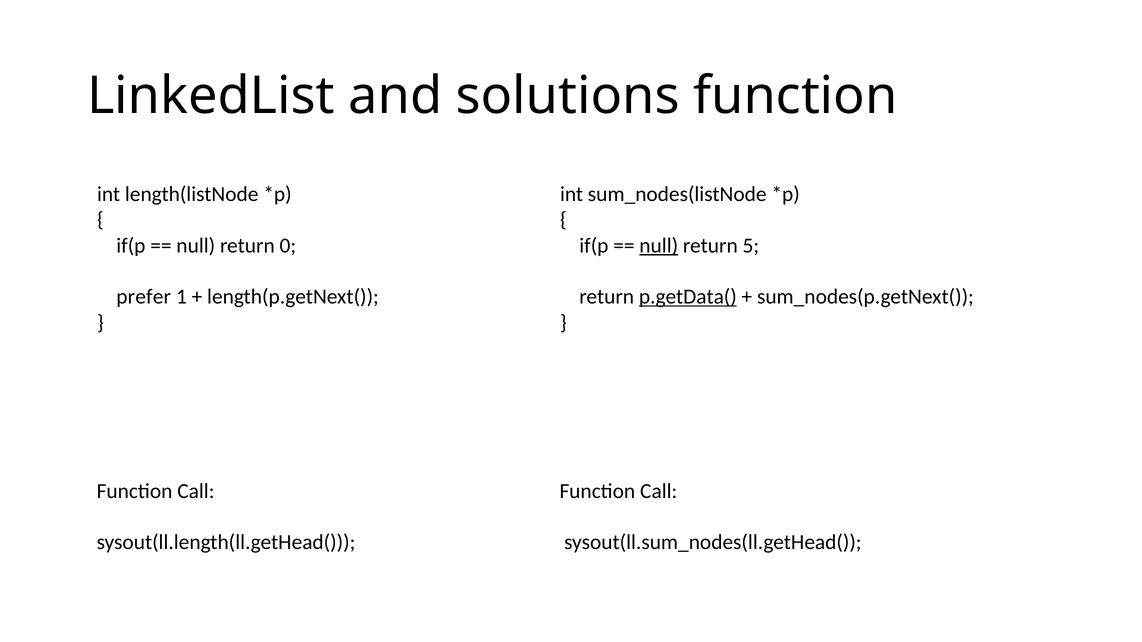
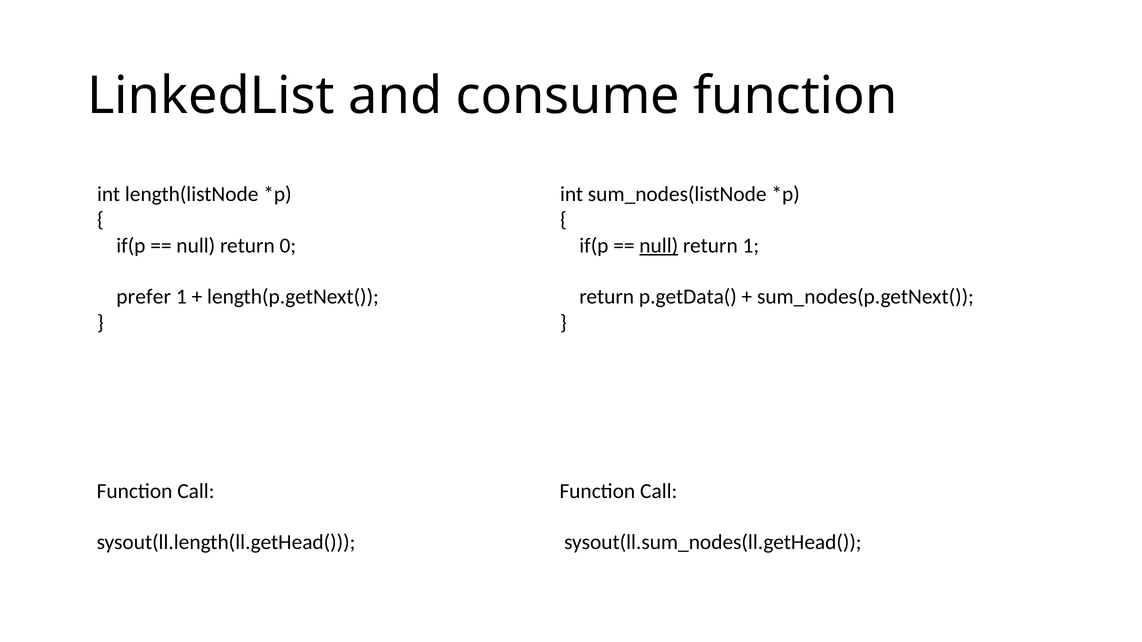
solutions: solutions -> consume (568, 96)
return 5: 5 -> 1 (751, 246)
p.getData( underline: present -> none (688, 297)
